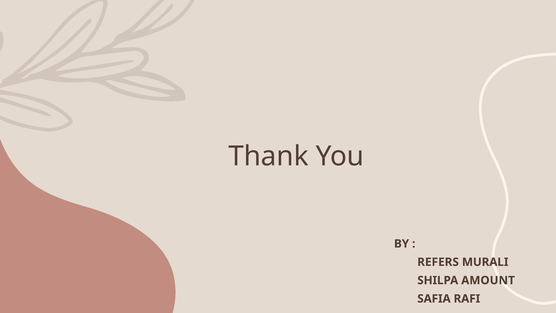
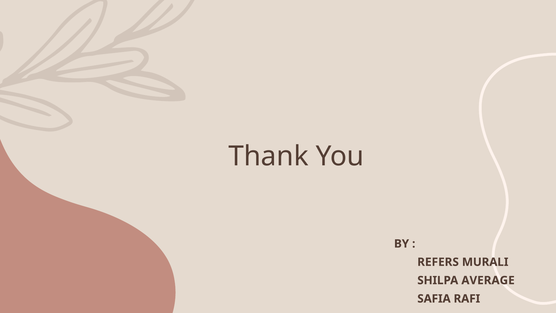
AMOUNT: AMOUNT -> AVERAGE (488, 280)
